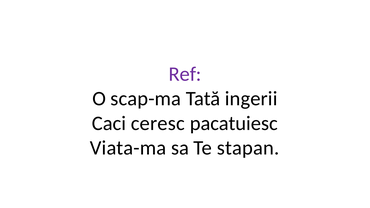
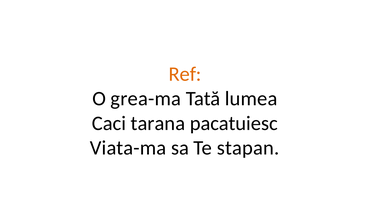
Ref colour: purple -> orange (185, 74)
scap-ma: scap-ma -> grea-ma (146, 99)
ingerii: ingerii -> lumea (251, 99)
ceresc: ceresc -> tarana (158, 123)
